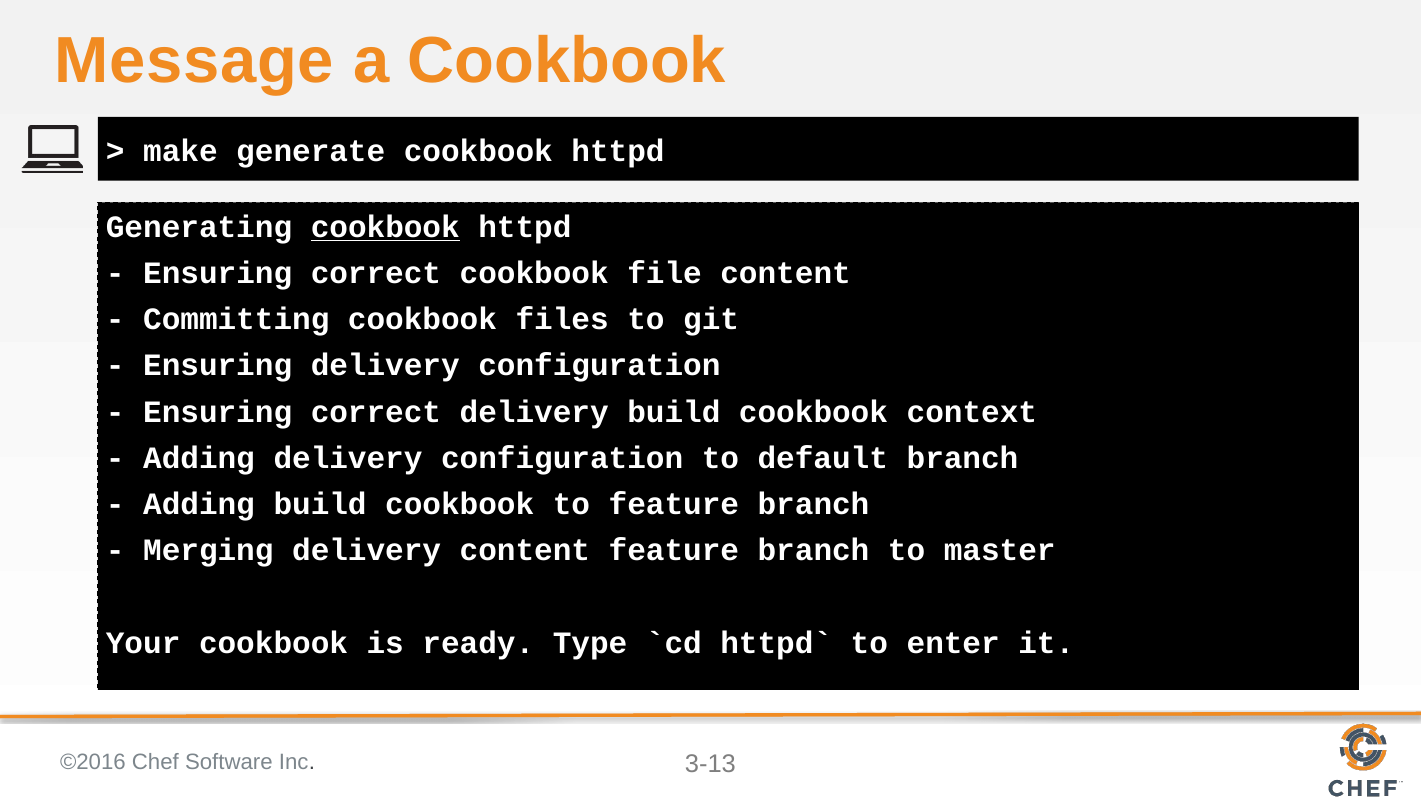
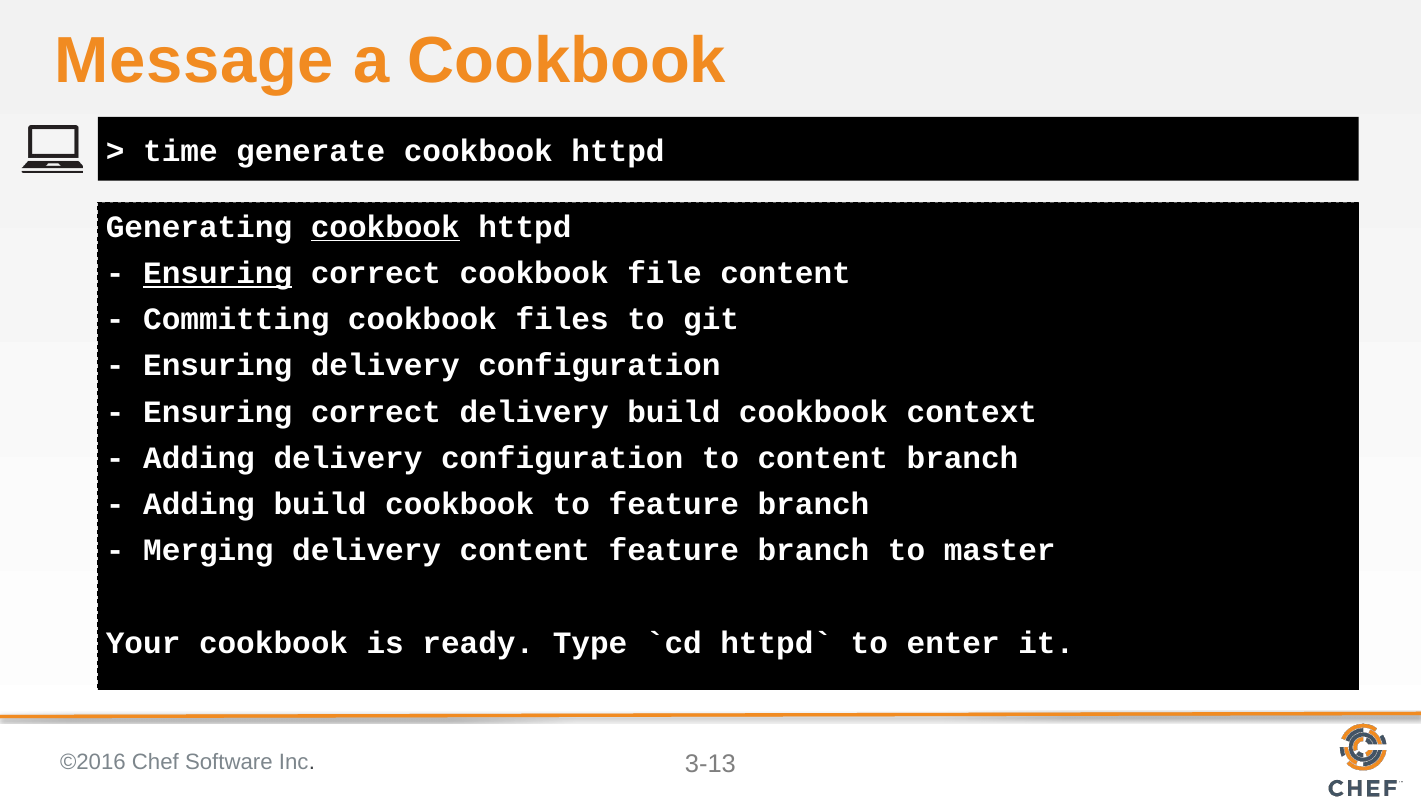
make: make -> time (180, 151)
Ensuring underline: none -> present (218, 273)
to default: default -> content (823, 458)
